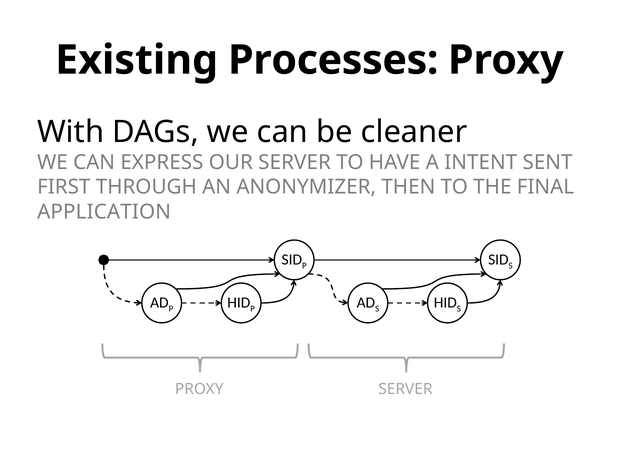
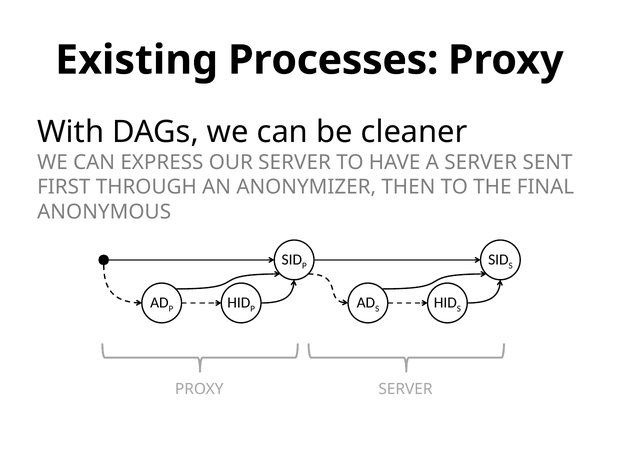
A INTENT: INTENT -> SERVER (481, 162)
APPLICATION: APPLICATION -> ANONYMOUS (104, 212)
